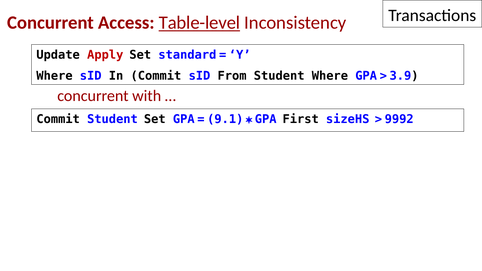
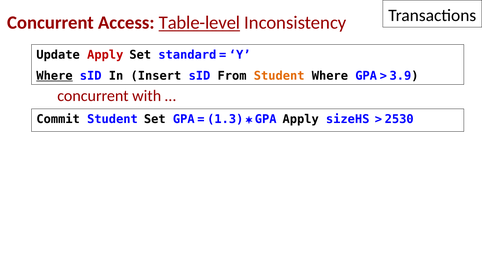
Where underline: none -> present (54, 76)
In Commit: Commit -> Insert (156, 76)
Student colour: black -> orange (279, 76)
9.1: 9.1 -> 1.3 (225, 119)
GPA First: First -> Apply (301, 119)
9992: 9992 -> 2530 (399, 119)
